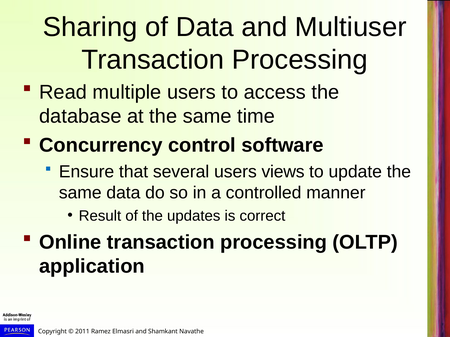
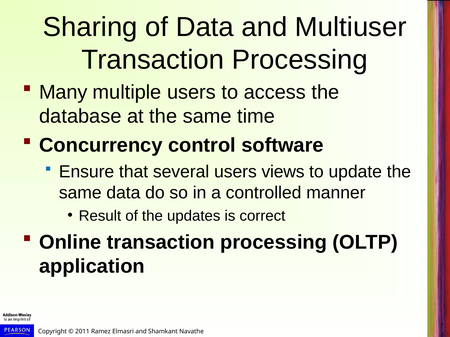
Read: Read -> Many (63, 92)
